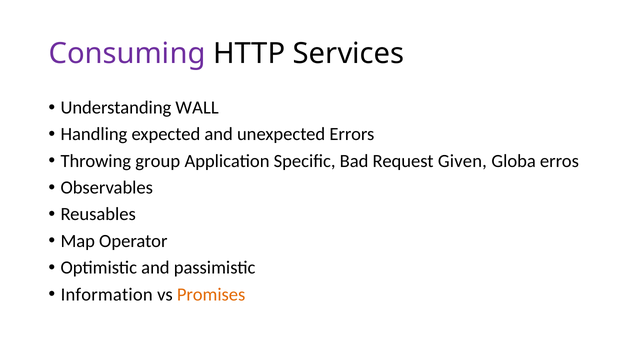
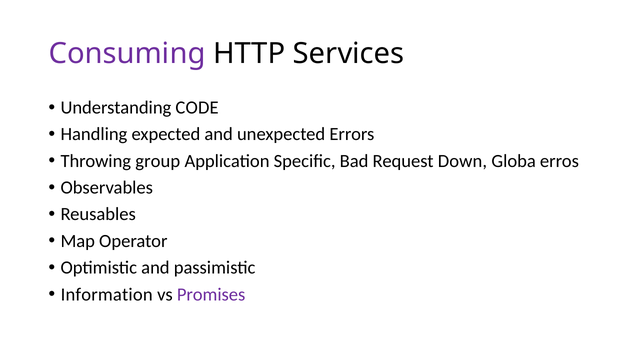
WALL: WALL -> CODE (197, 108)
Given: Given -> Down (462, 161)
Promises colour: orange -> purple (211, 295)
